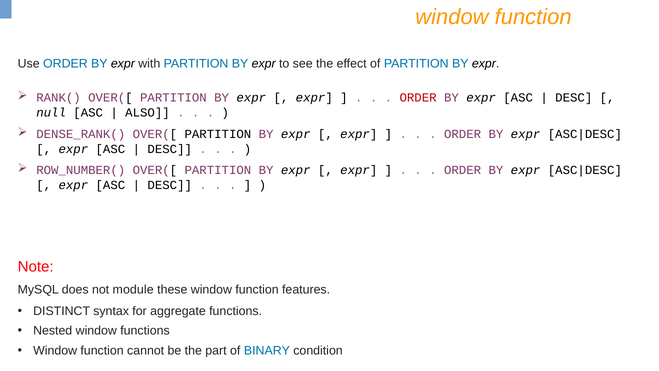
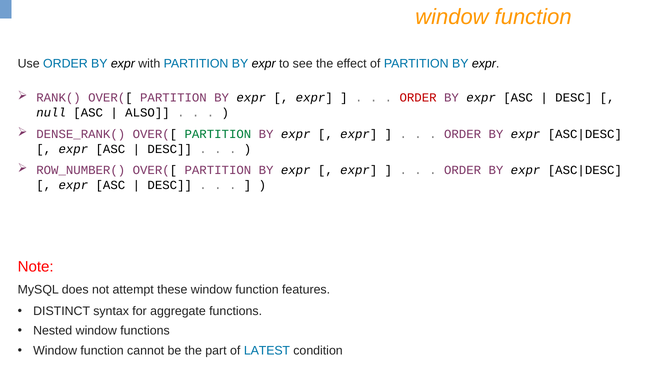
PARTITION colour: black -> green (218, 134)
module: module -> attempt (133, 289)
BINARY: BINARY -> LATEST (267, 350)
